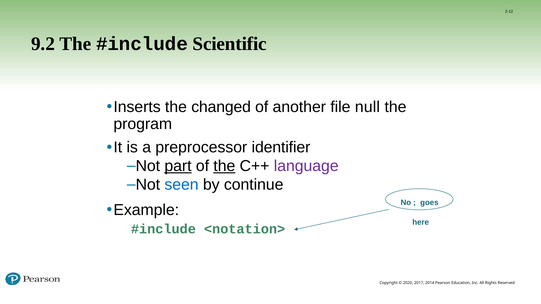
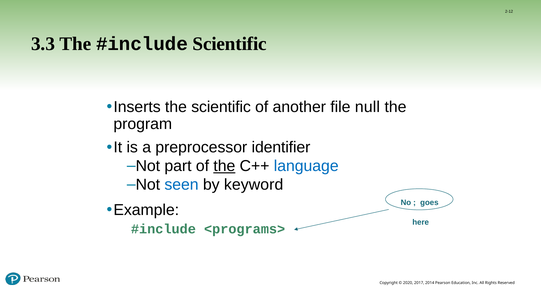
9.2: 9.2 -> 3.3 (43, 44)
the changed: changed -> scientific (221, 107)
part underline: present -> none (178, 166)
language colour: purple -> blue (306, 166)
continue: continue -> keyword (254, 185)
<notation>: <notation> -> <programs> (245, 229)
